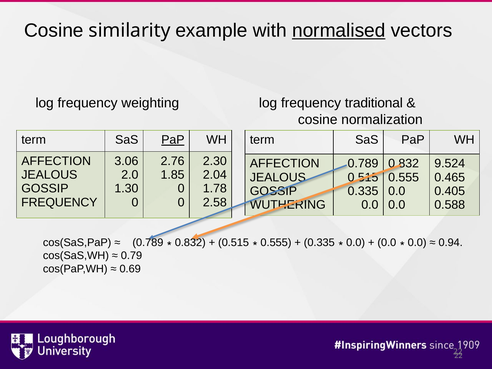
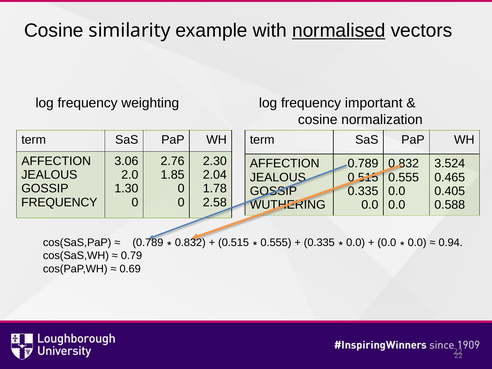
traditional: traditional -> important (374, 103)
PaP underline: present -> none (173, 140)
9.524: 9.524 -> 3.524 (450, 164)
